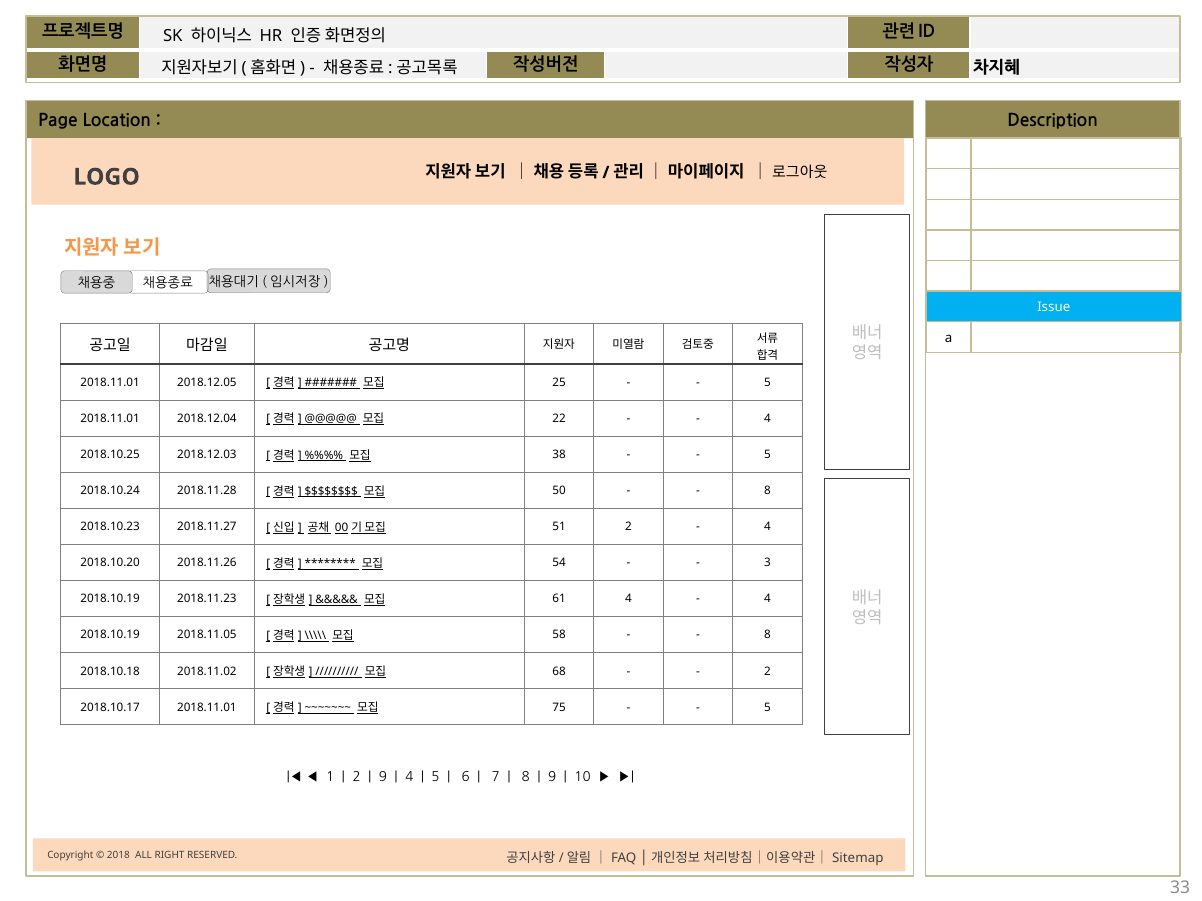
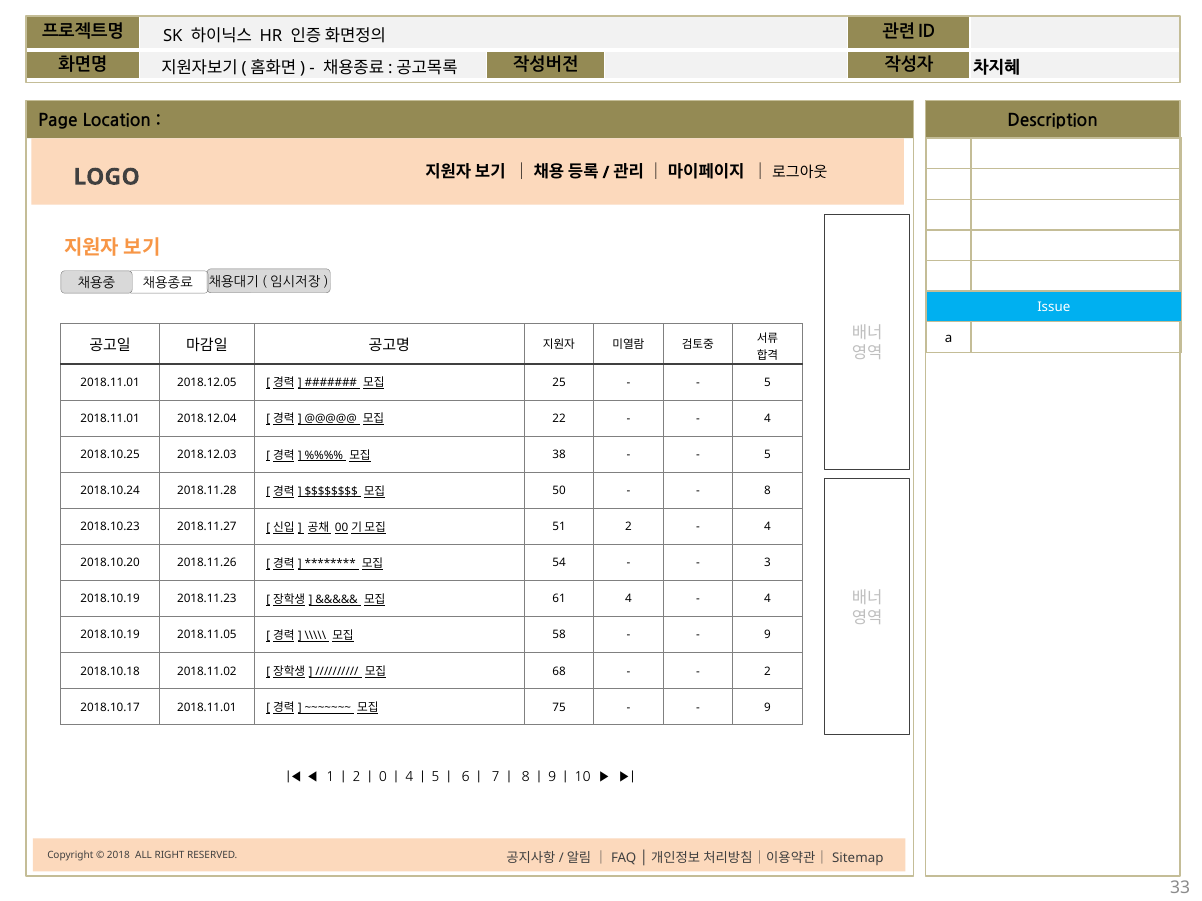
8: 8 -> 9 (767, 635)
5: 5 -> 9 (767, 708)
9: 9 -> 0 (383, 778)
